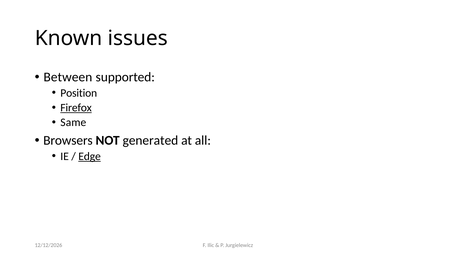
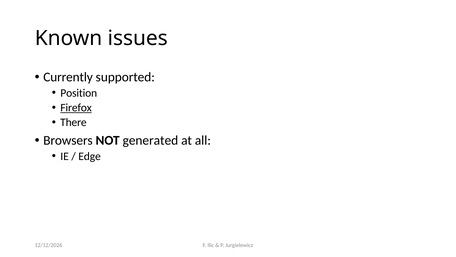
Between: Between -> Currently (68, 77)
Same: Same -> There (73, 122)
Edge underline: present -> none (90, 156)
